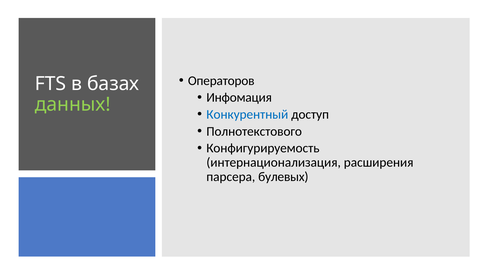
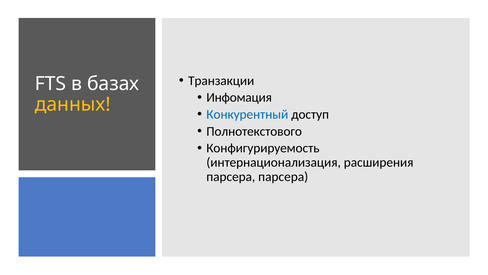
Операторов: Операторов -> Транзакции (221, 81)
данных colour: light green -> yellow (73, 104)
парсера булевых: булевых -> парсера (283, 177)
